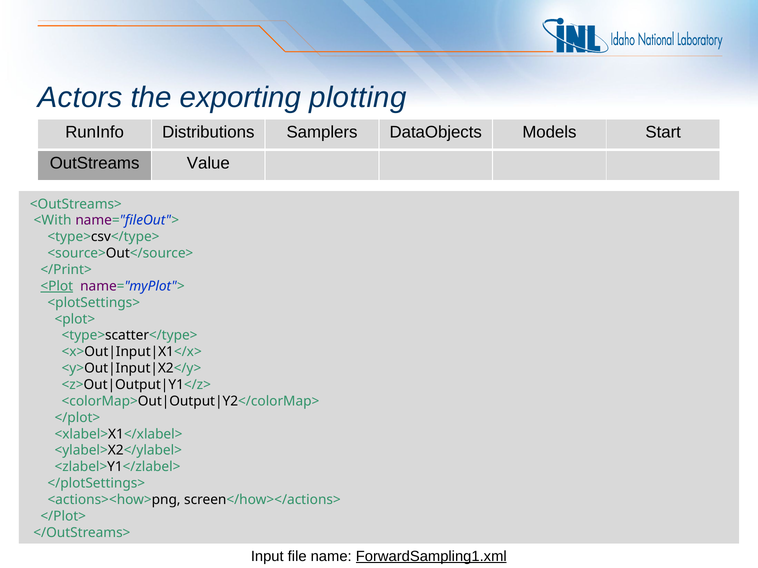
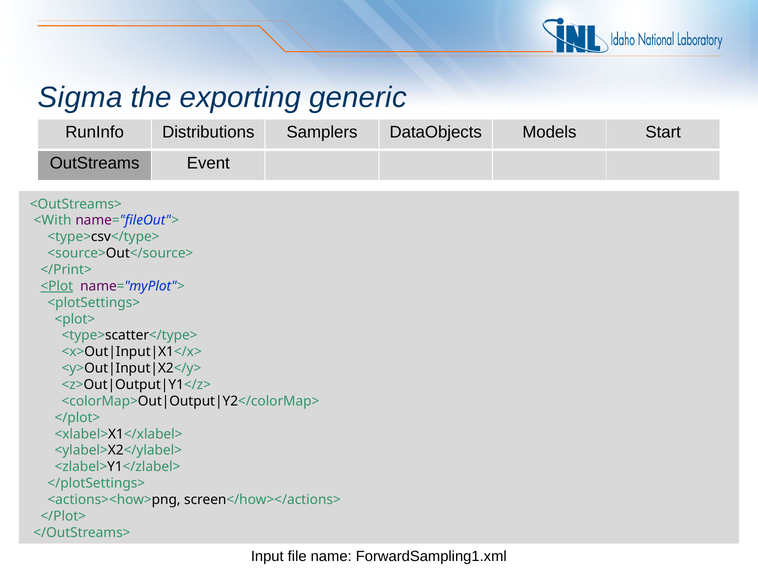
Actors: Actors -> Sigma (80, 98)
plotting: plotting -> generic (358, 98)
Value: Value -> Event (208, 163)
ForwardSampling1.xml underline: present -> none (431, 557)
